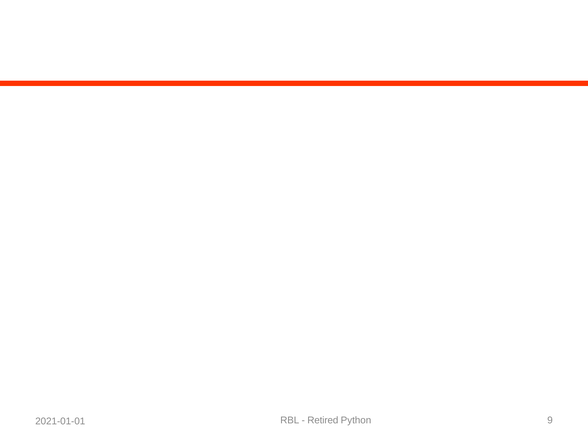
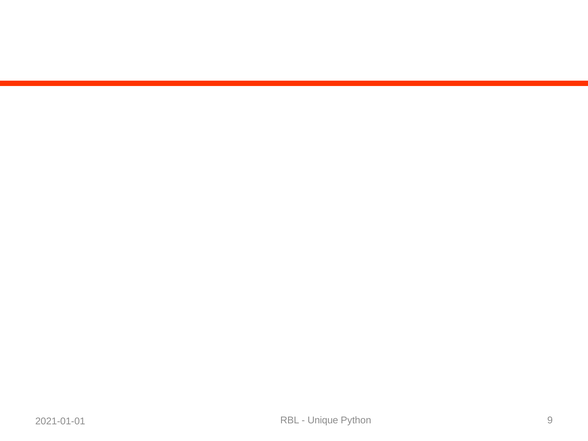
Retired: Retired -> Unique (323, 420)
